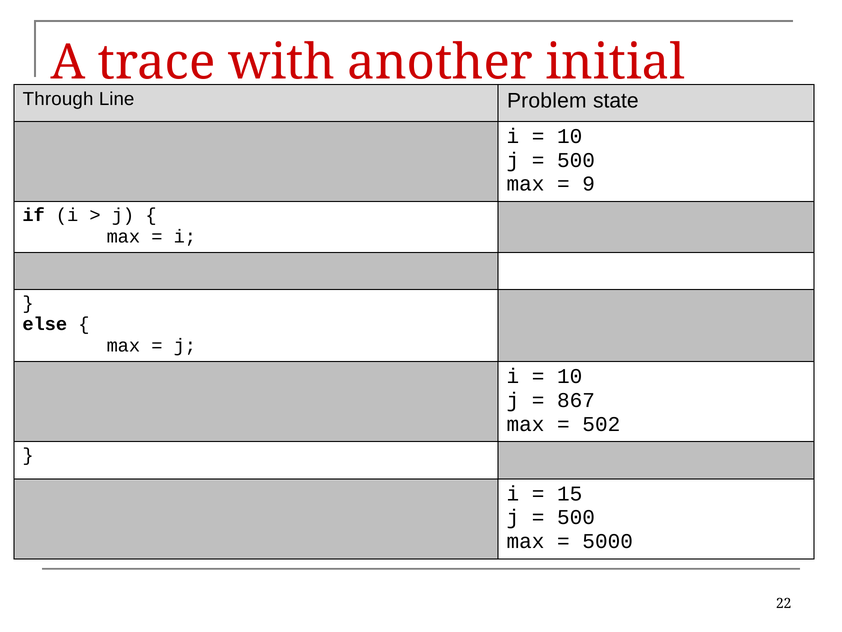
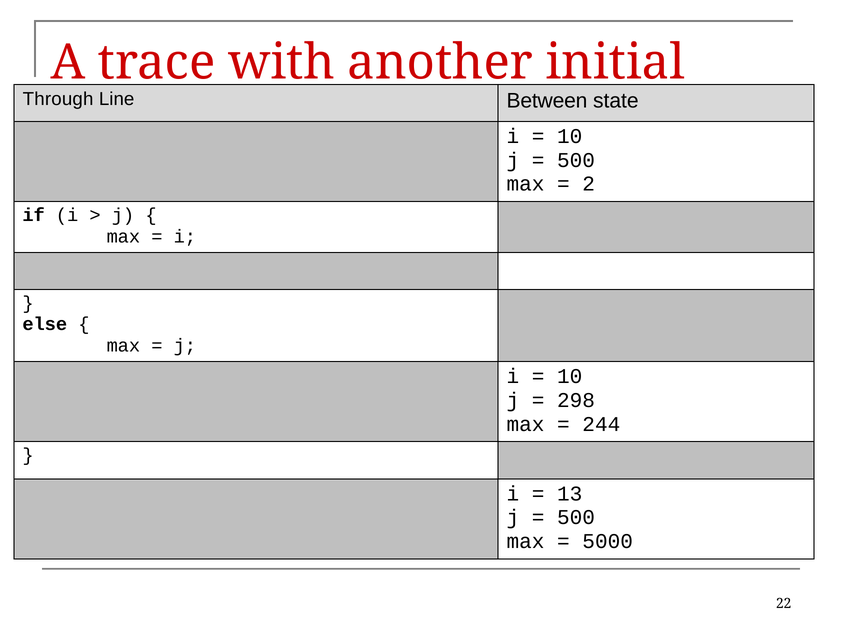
Problem: Problem -> Between (547, 101)
9: 9 -> 2 (589, 184)
867: 867 -> 298 (576, 400)
502: 502 -> 244 (601, 424)
15: 15 -> 13 (570, 493)
